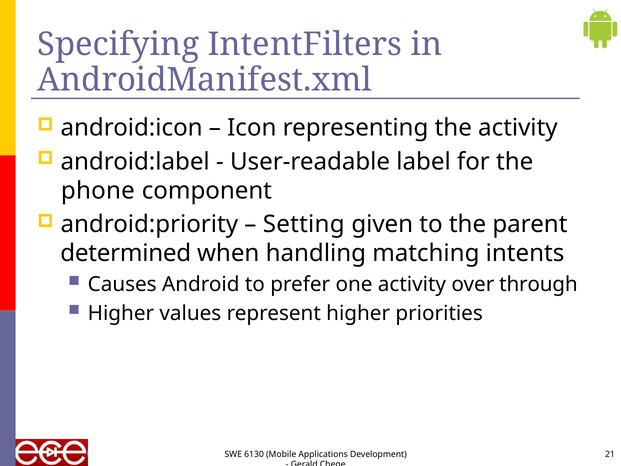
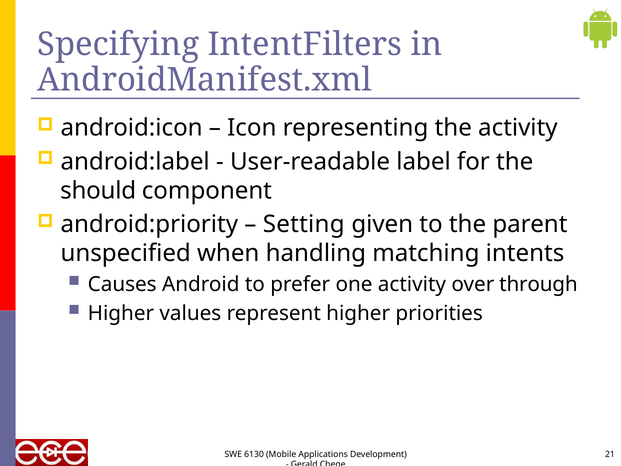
phone: phone -> should (98, 191)
determined: determined -> unspecified (126, 253)
